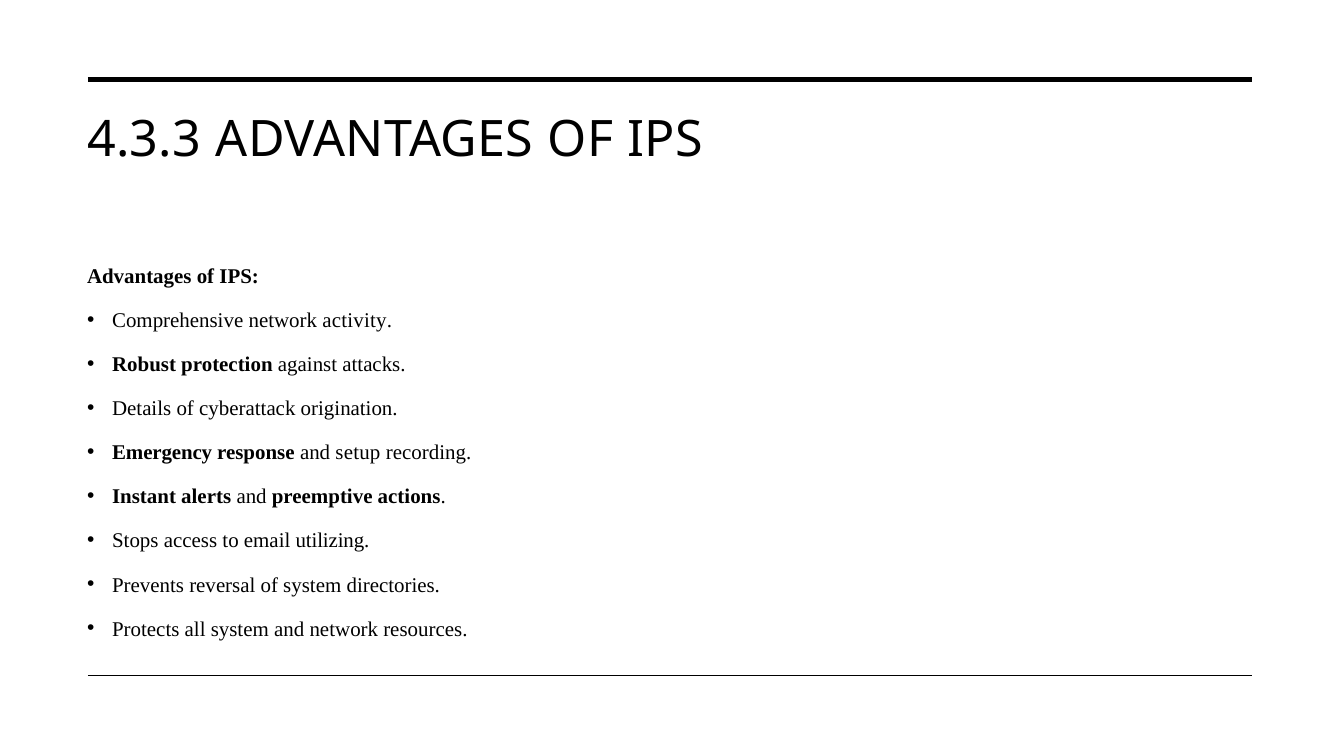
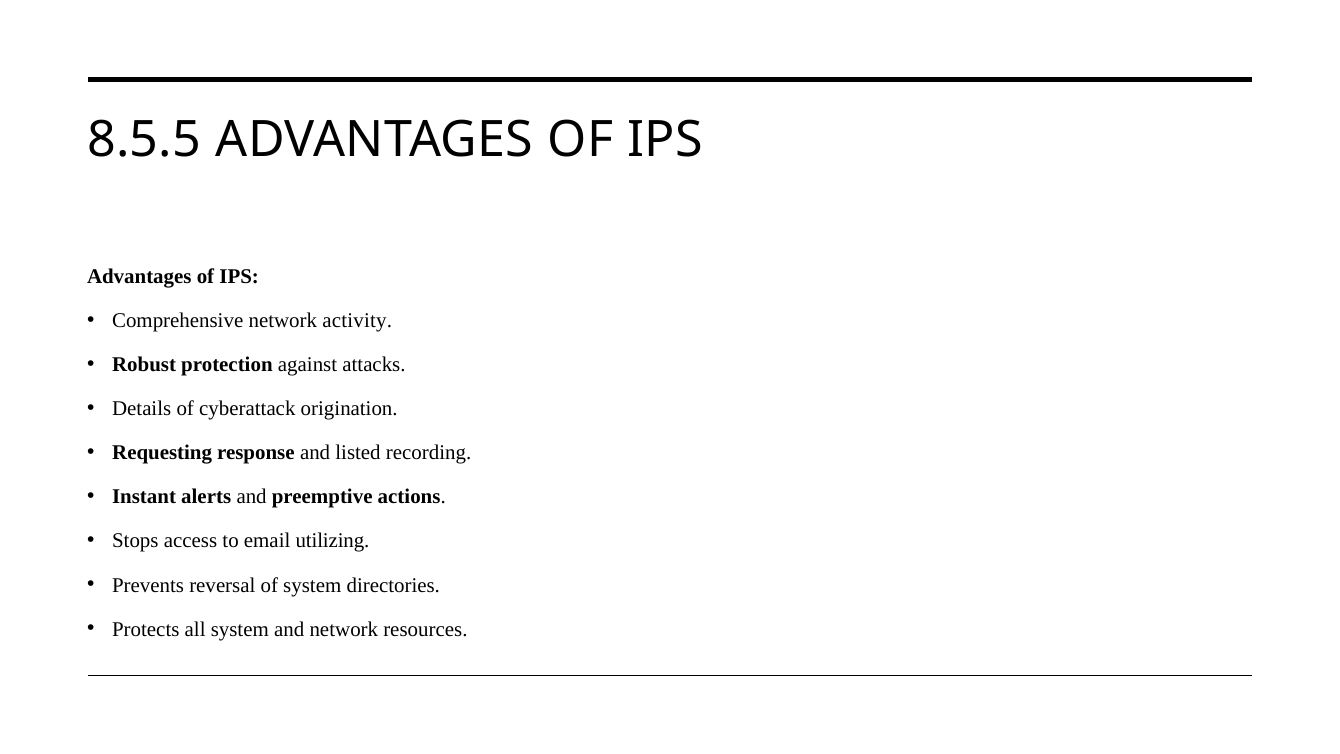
4.3.3: 4.3.3 -> 8.5.5 (144, 140)
Emergency: Emergency -> Requesting (162, 453)
setup: setup -> listed (358, 453)
